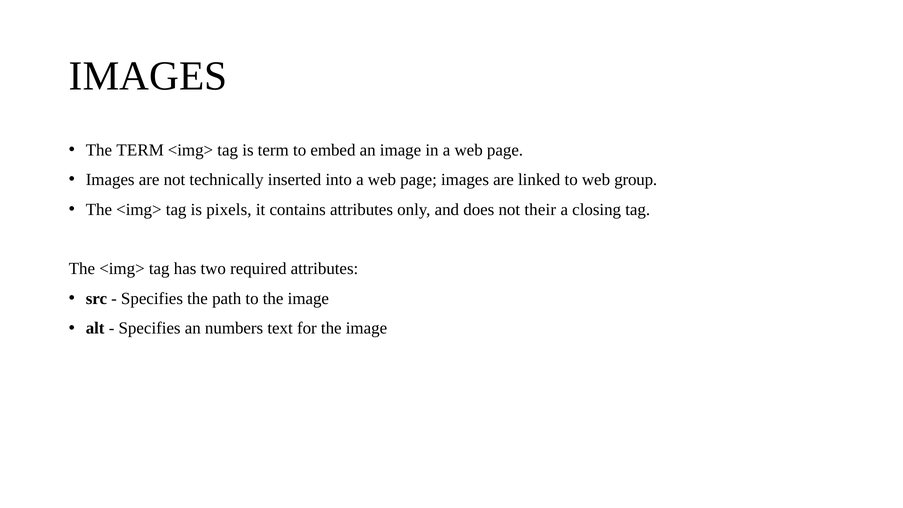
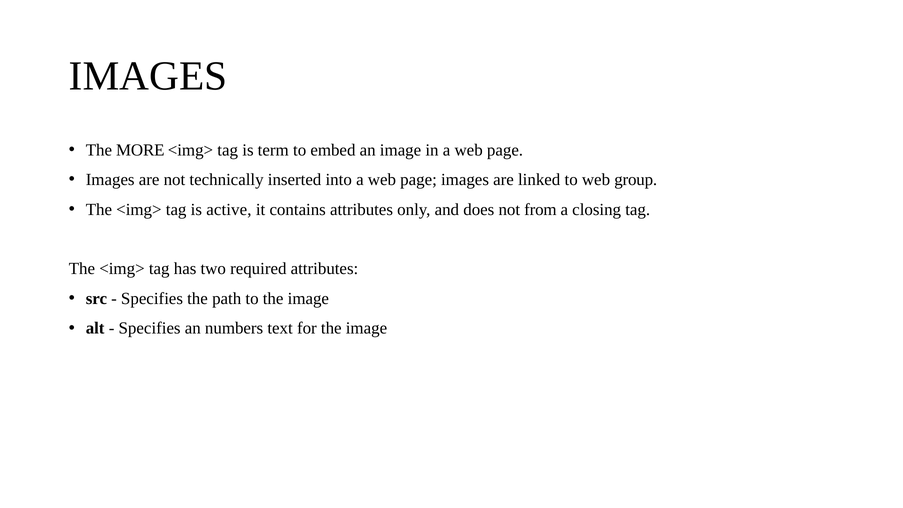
The TERM: TERM -> MORE (140, 150)
pixels: pixels -> active (229, 209)
their: their -> from (540, 209)
